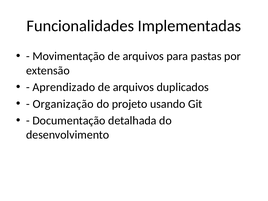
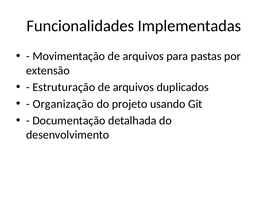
Aprendizado: Aprendizado -> Estruturação (64, 87)
